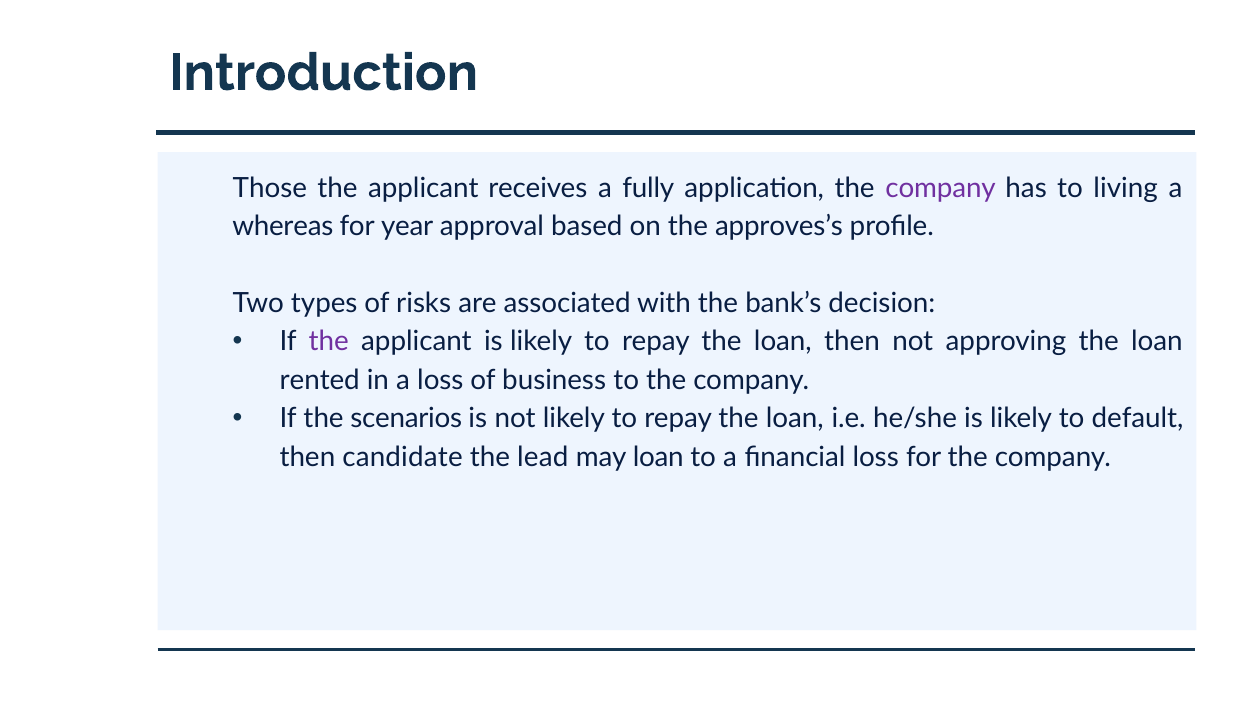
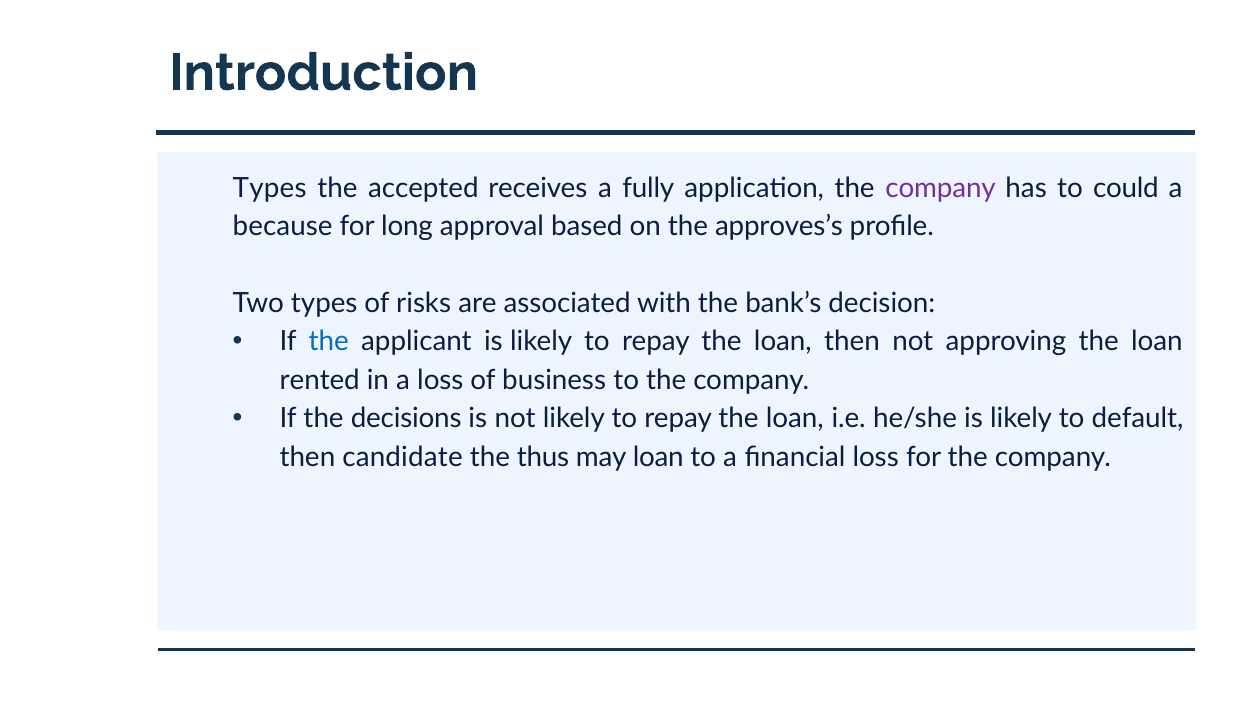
Those: Those -> Types (270, 188)
applicant: applicant -> accepted (423, 188)
living: living -> could (1126, 188)
whereas: whereas -> because (283, 227)
year: year -> long (407, 227)
the colour: purple -> blue (329, 342)
scenarios: scenarios -> decisions (406, 418)
lead: lead -> thus (543, 457)
